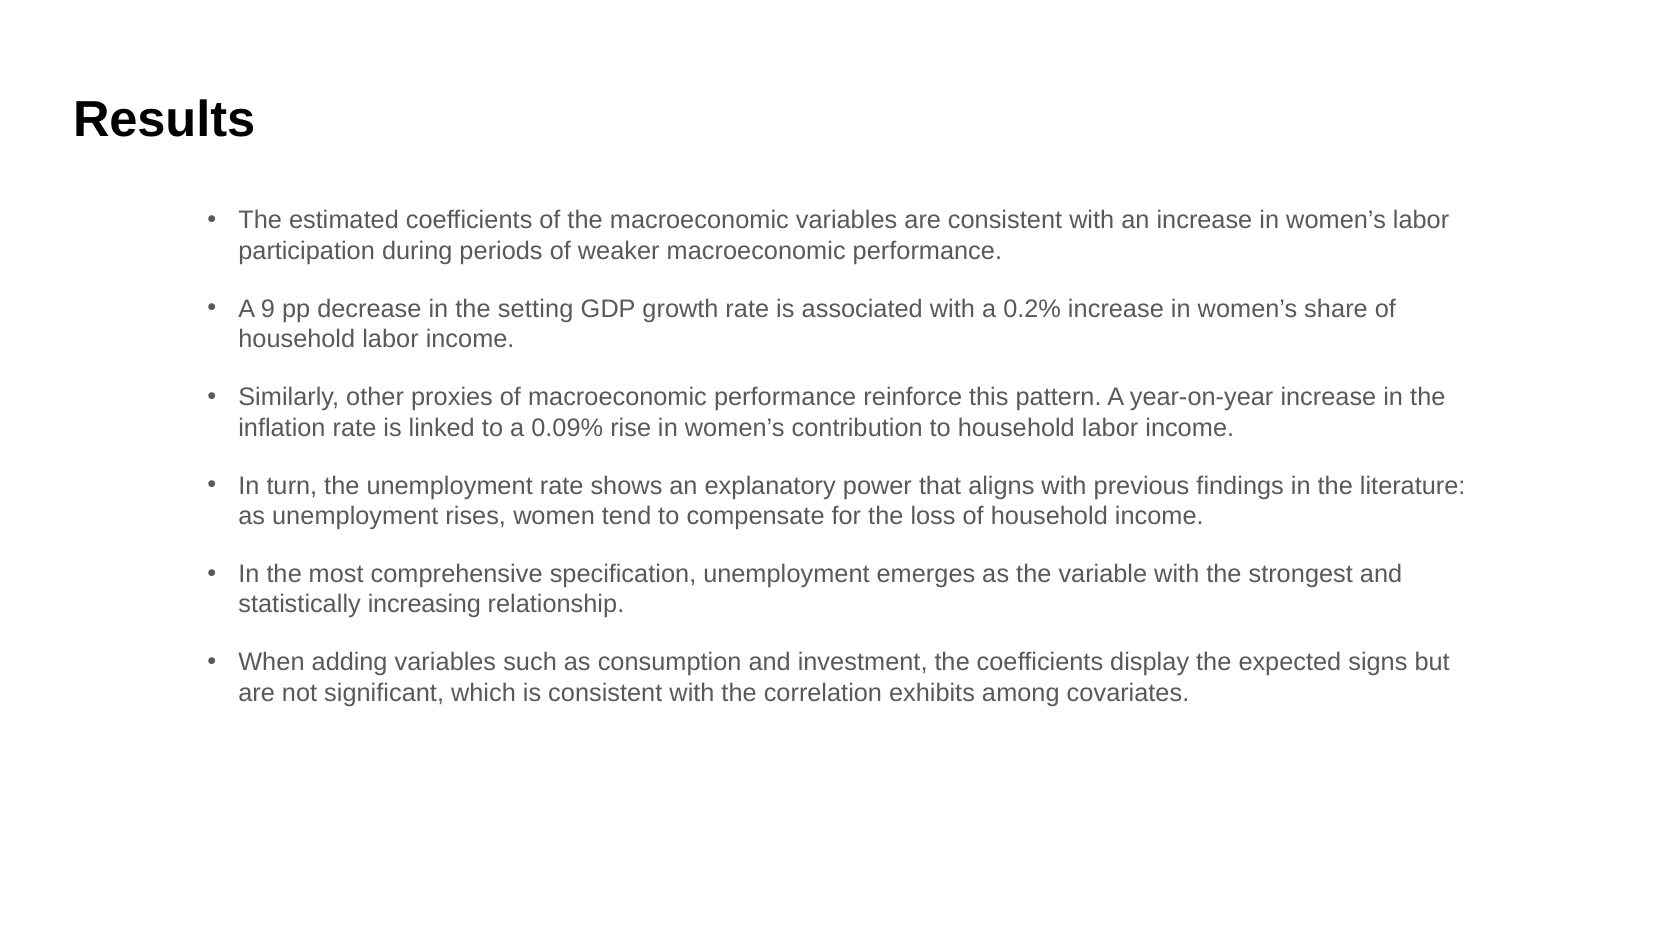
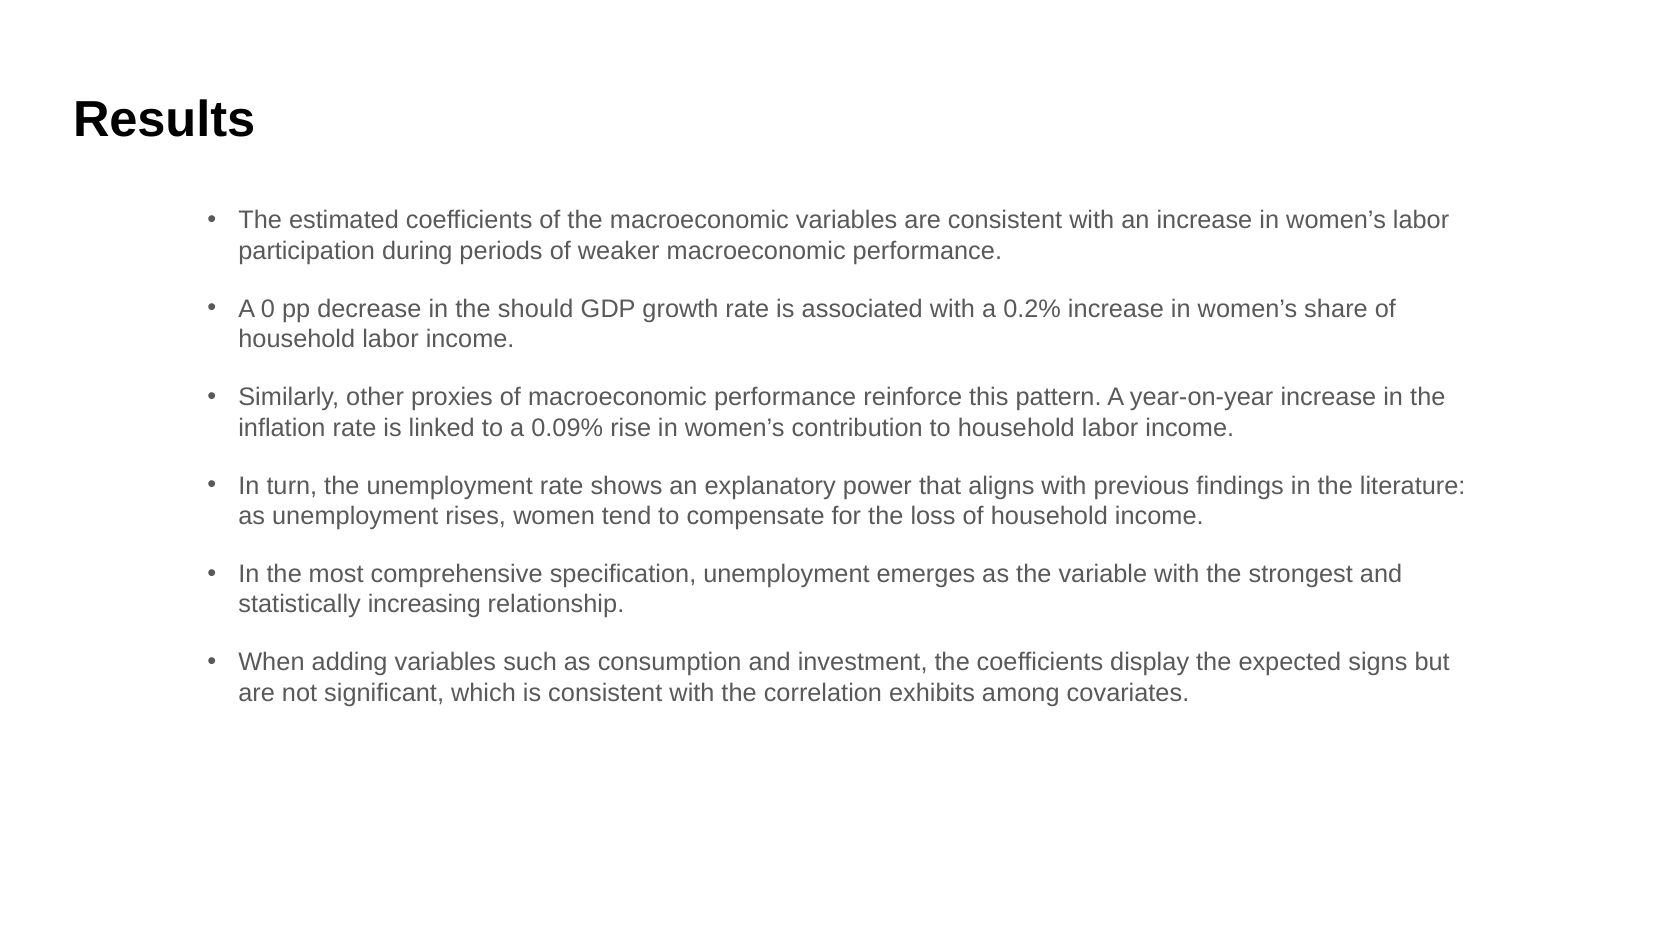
9: 9 -> 0 (268, 309)
setting: setting -> should (536, 309)
